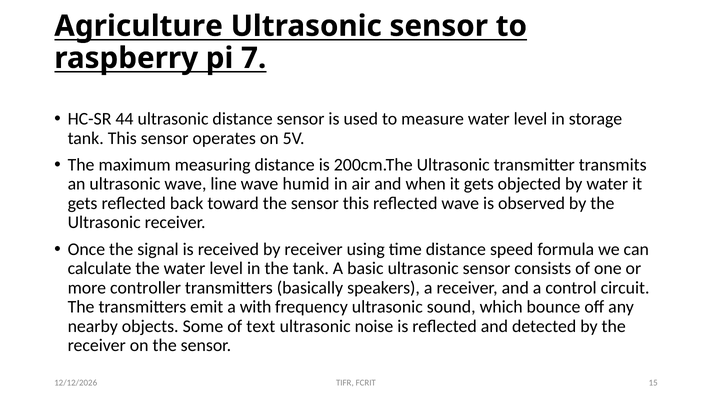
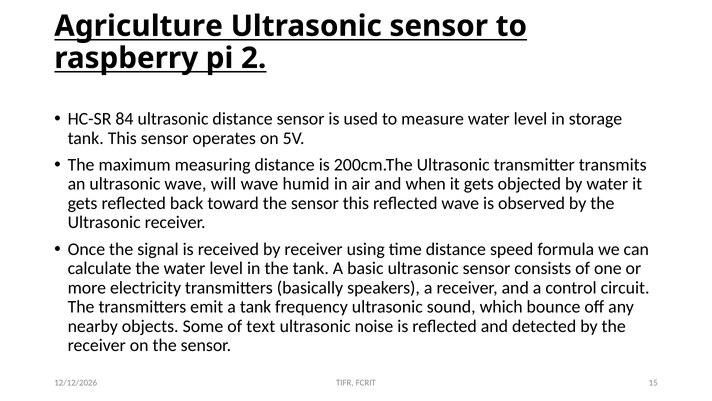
7: 7 -> 2 (254, 58)
44: 44 -> 84 (124, 119)
line: line -> will (224, 184)
controller: controller -> electricity (146, 287)
a with: with -> tank (256, 307)
